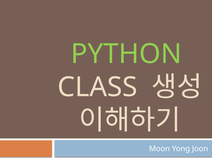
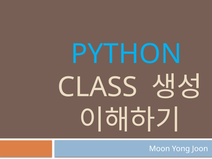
PYTHON colour: light green -> light blue (126, 54)
